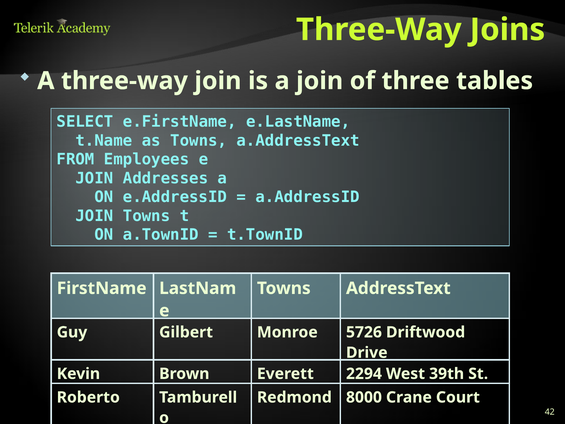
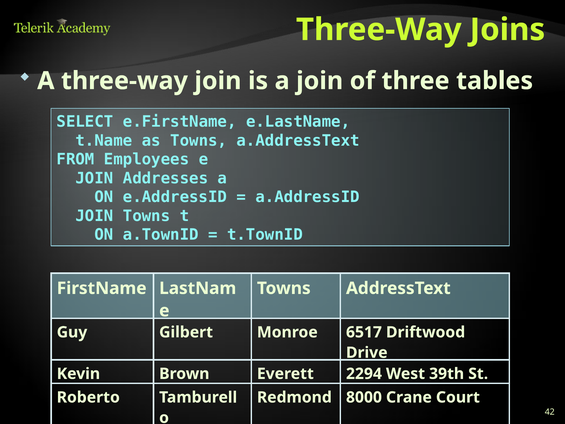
5726: 5726 -> 6517 (364, 332)
